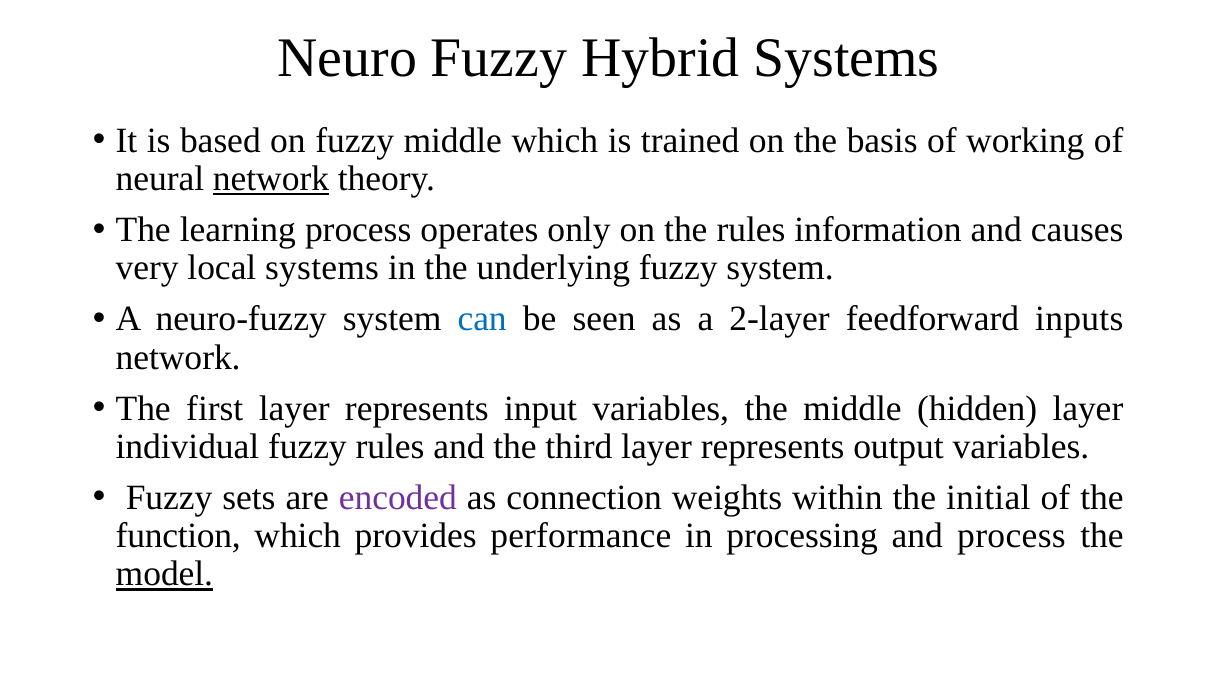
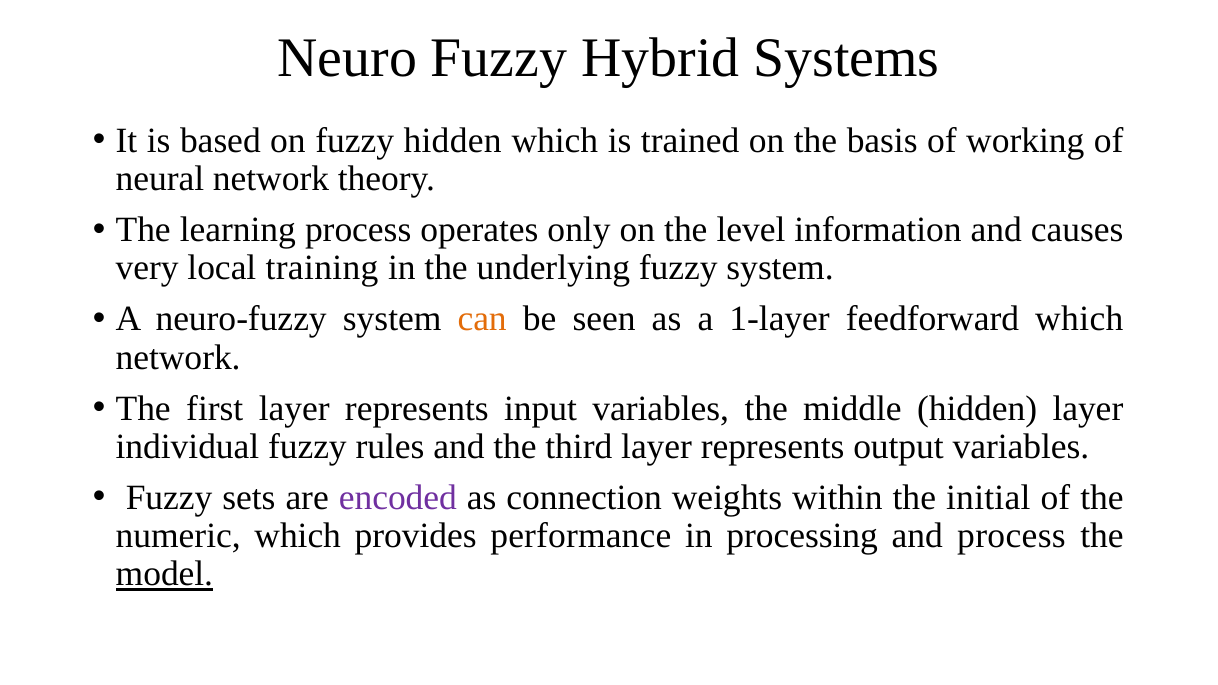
fuzzy middle: middle -> hidden (453, 141)
network underline: present -> none (271, 179)
the rules: rules -> level (751, 230)
local systems: systems -> training (322, 268)
can colour: blue -> orange (482, 319)
2-layer: 2-layer -> 1-layer (780, 319)
feedforward inputs: inputs -> which (1079, 319)
function: function -> numeric (178, 536)
